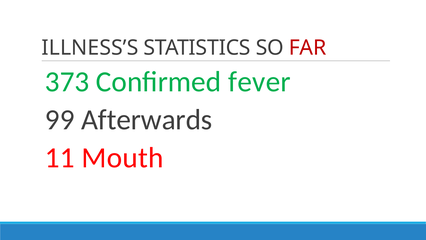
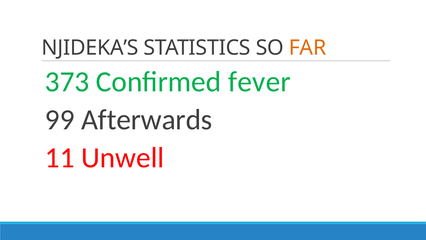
ILLNESS’S: ILLNESS’S -> NJIDEKA’S (90, 48)
FAR colour: red -> orange (308, 48)
Mouth: Mouth -> Unwell (123, 157)
